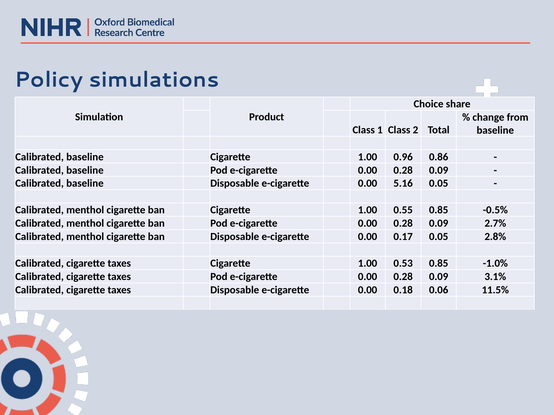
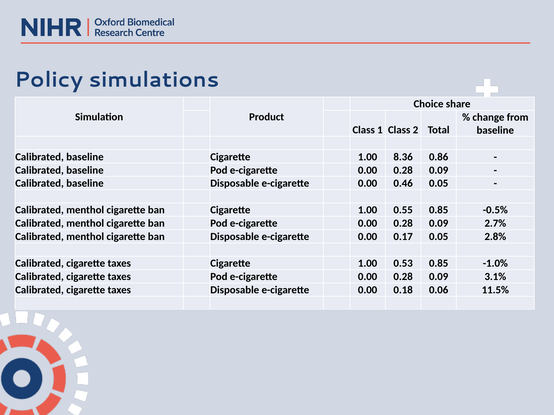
0.96: 0.96 -> 8.36 (403, 157)
5.16: 5.16 -> 0.46 (403, 184)
